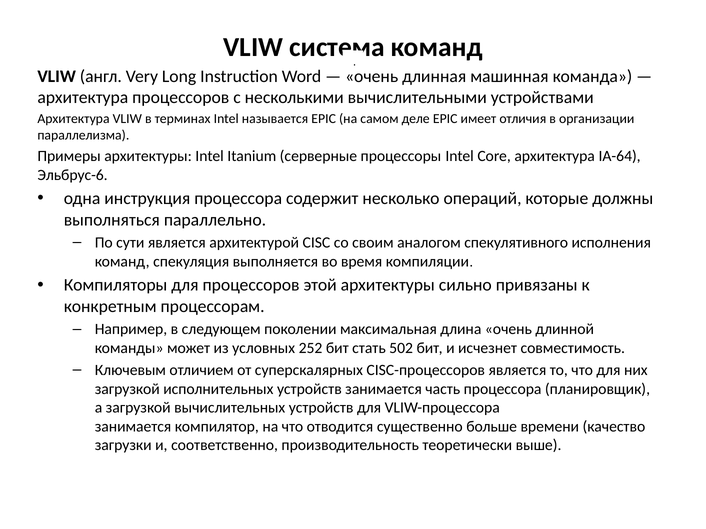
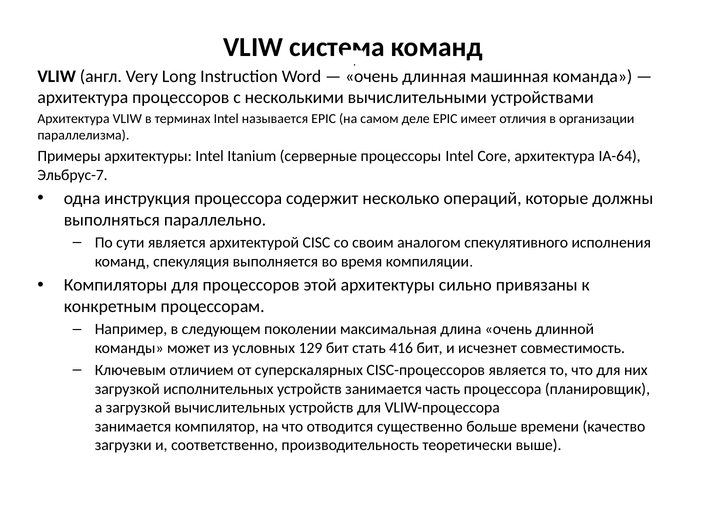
Эльбрус-6: Эльбрус-6 -> Эльбрус-7 (73, 175)
252: 252 -> 129 (310, 348)
502: 502 -> 416 (401, 348)
